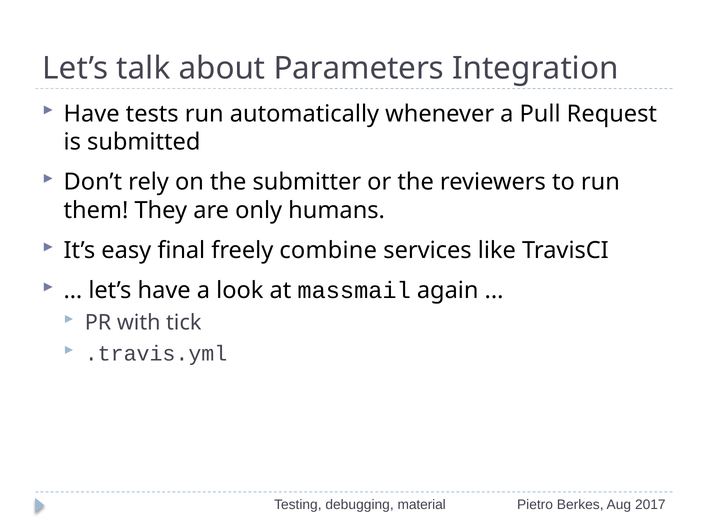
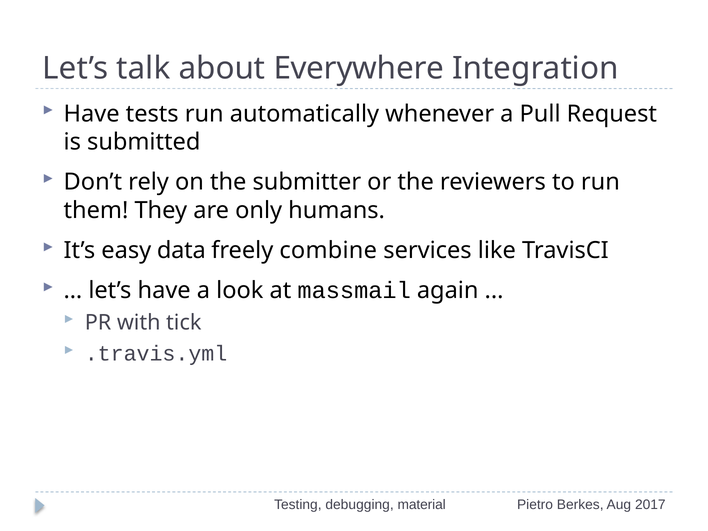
Parameters: Parameters -> Everywhere (359, 68)
final: final -> data (181, 251)
